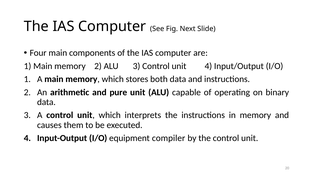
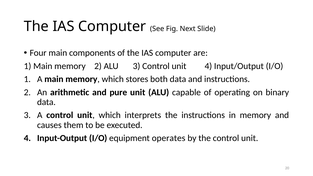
compiler: compiler -> operates (169, 138)
